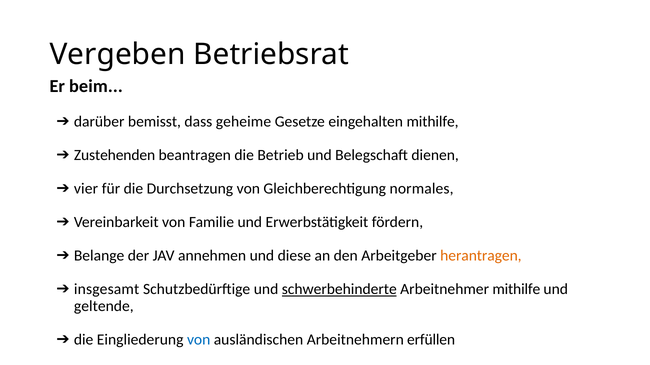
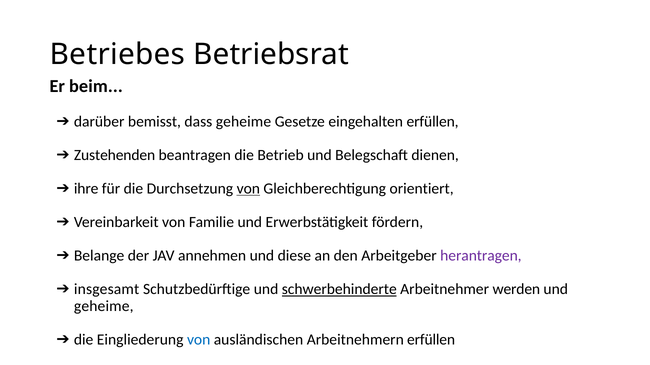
Vergeben: Vergeben -> Betriebes (117, 55)
eingehalten mithilfe: mithilfe -> erfüllen (433, 122)
vier: vier -> ihre (86, 189)
von underline: none -> present (248, 189)
normales: normales -> orientiert (422, 189)
herantragen colour: orange -> purple (481, 256)
Arbeitnehmer mithilfe: mithilfe -> werden (516, 290)
geltende: geltende -> geheime (104, 307)
